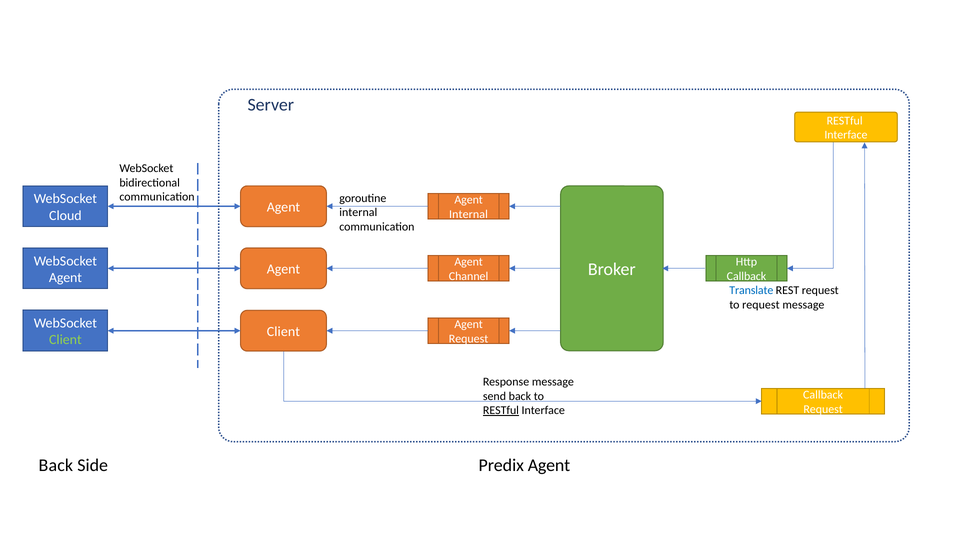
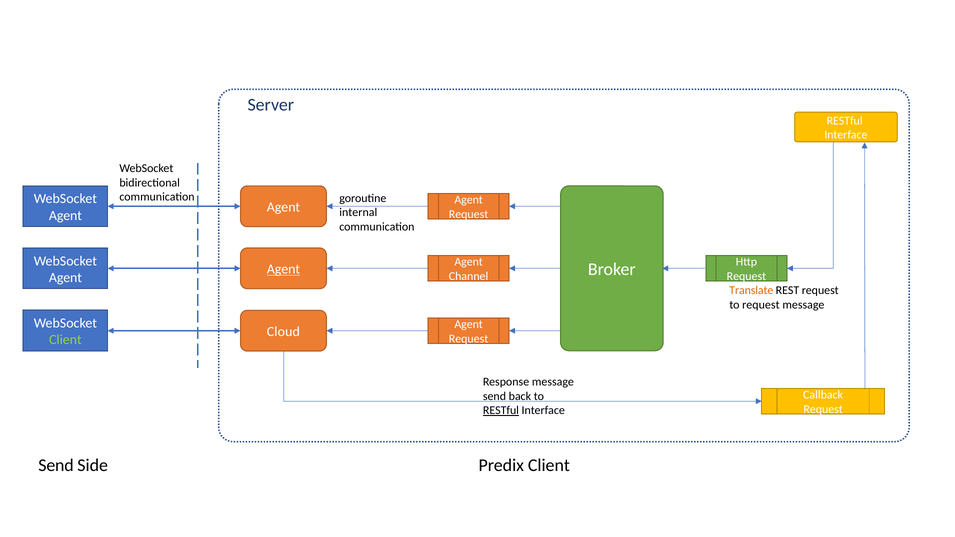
Internal: Internal -> Request (469, 214)
Cloud: Cloud -> Agent (65, 216)
Agent underline: none -> present (283, 269)
Callback: Callback -> Request (746, 276)
Translate colour: blue -> orange (751, 290)
Client: Client -> Cloud (283, 332)
Back: Back -> Send (56, 466)
Predix Agent: Agent -> Client (549, 466)
